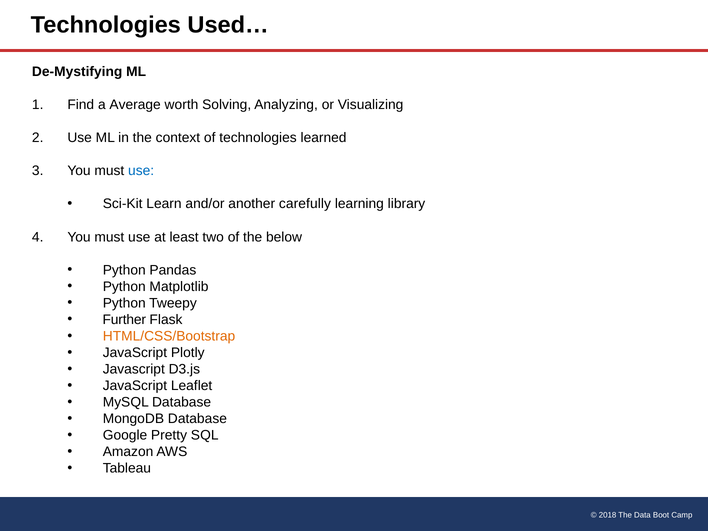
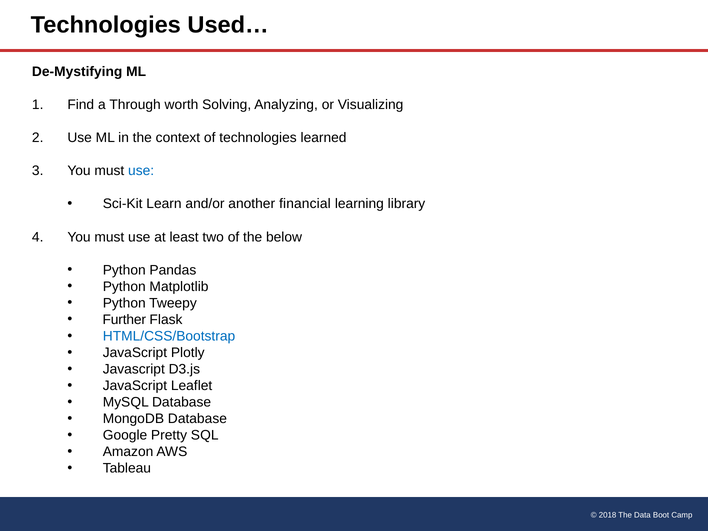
Average: Average -> Through (135, 105)
carefully: carefully -> financial (305, 204)
HTML/CSS/Bootstrap colour: orange -> blue (169, 336)
